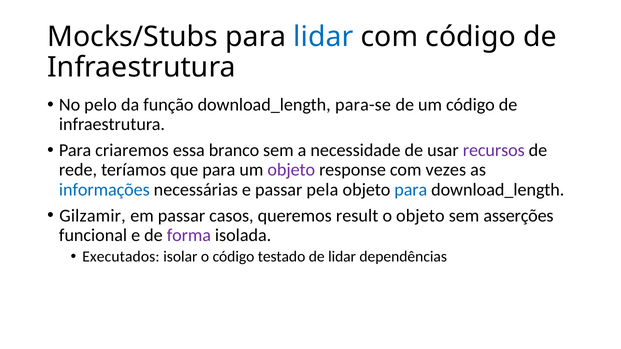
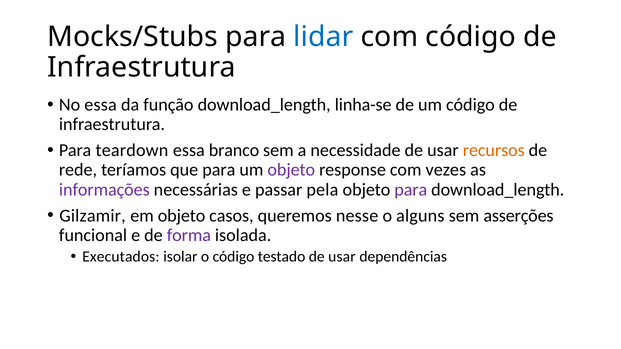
No pelo: pelo -> essa (101, 105)
para-se: para-se -> linha-se (363, 105)
criaremos: criaremos -> teardown (132, 151)
recursos colour: purple -> orange (494, 151)
informações colour: blue -> purple (104, 190)
para colour: blue -> purple (411, 190)
em passar: passar -> objeto (182, 216)
result: result -> nesse (357, 216)
o objeto: objeto -> alguns (420, 216)
testado de lidar: lidar -> usar (342, 257)
